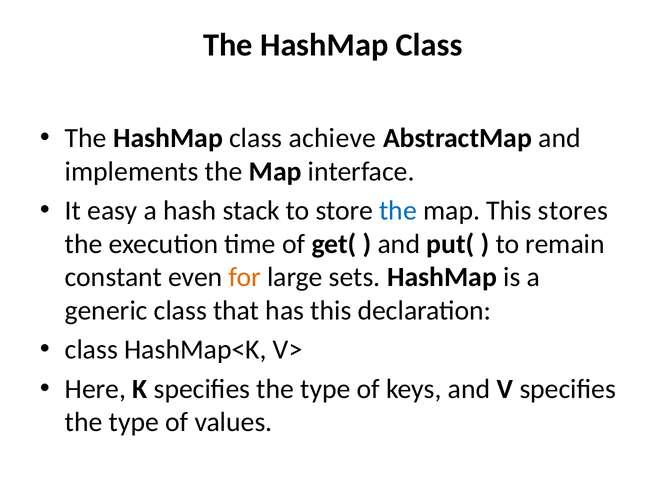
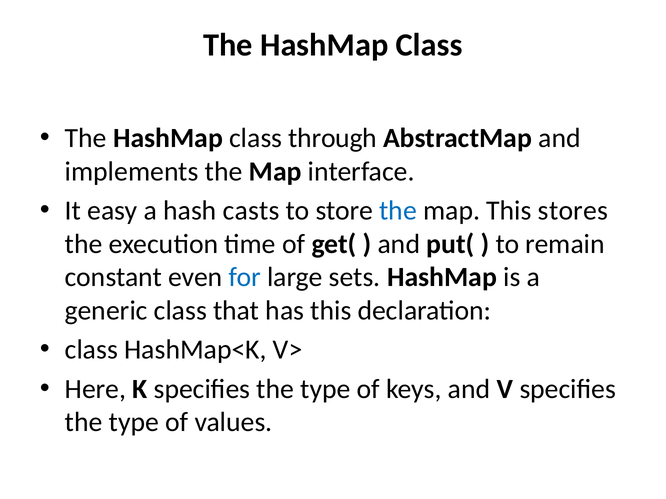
achieve: achieve -> through (333, 138)
stack: stack -> casts (251, 211)
for colour: orange -> blue (245, 278)
